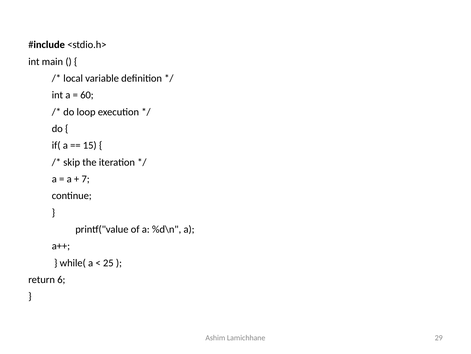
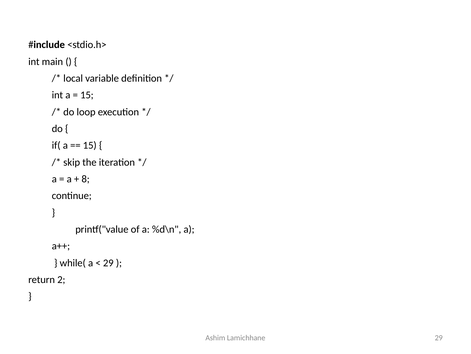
60: 60 -> 15 (87, 95)
7: 7 -> 8 (86, 179)
25: 25 -> 29 (108, 262)
6: 6 -> 2 (61, 279)
